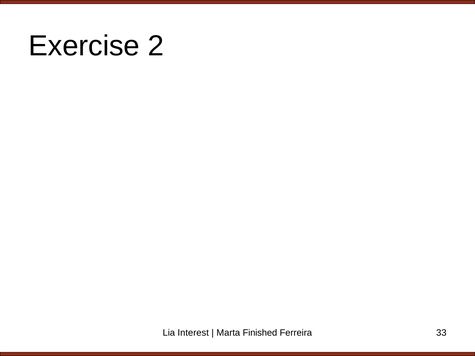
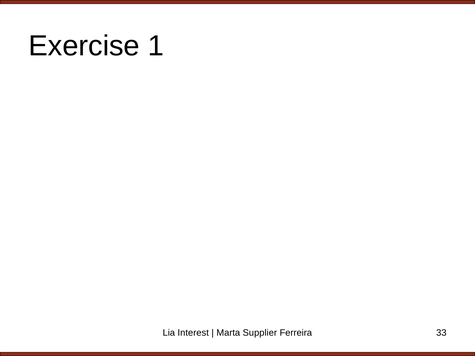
2: 2 -> 1 (156, 46)
Finished: Finished -> Supplier (260, 333)
